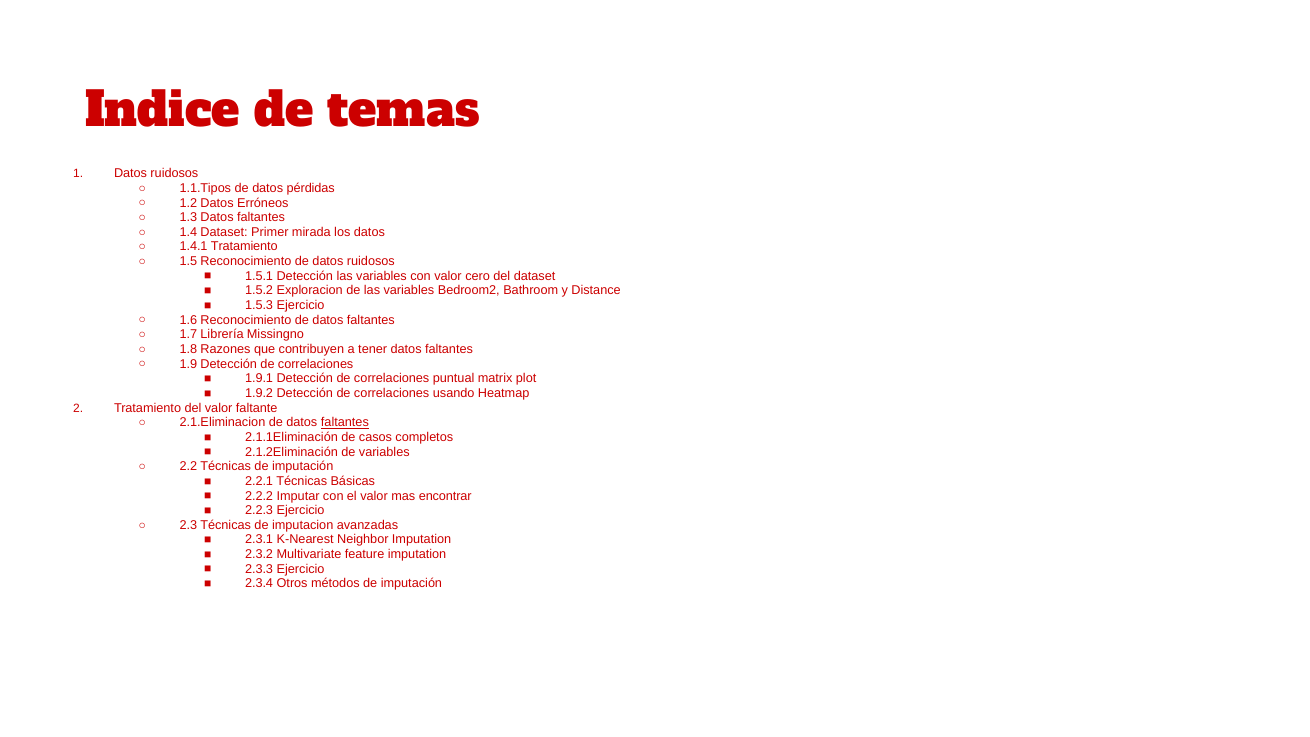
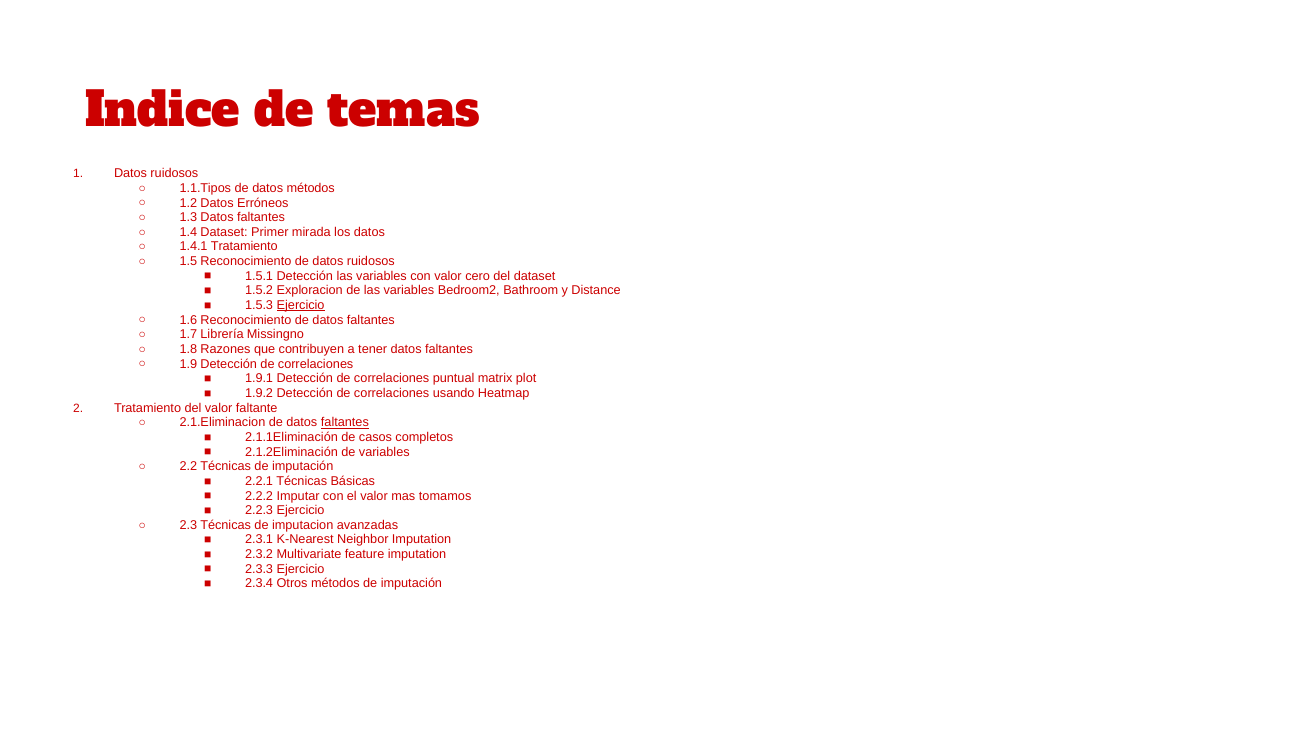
datos pérdidas: pérdidas -> métodos (311, 188)
Ejercicio underline: none -> present (301, 305)
encontrar: encontrar -> tomamos (445, 496)
